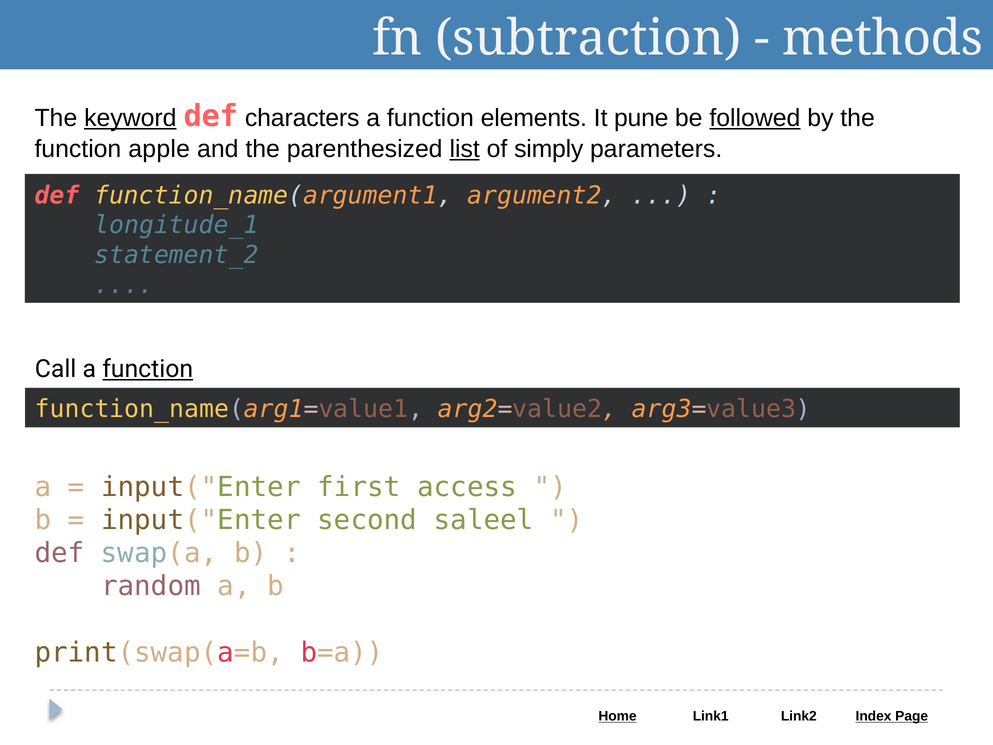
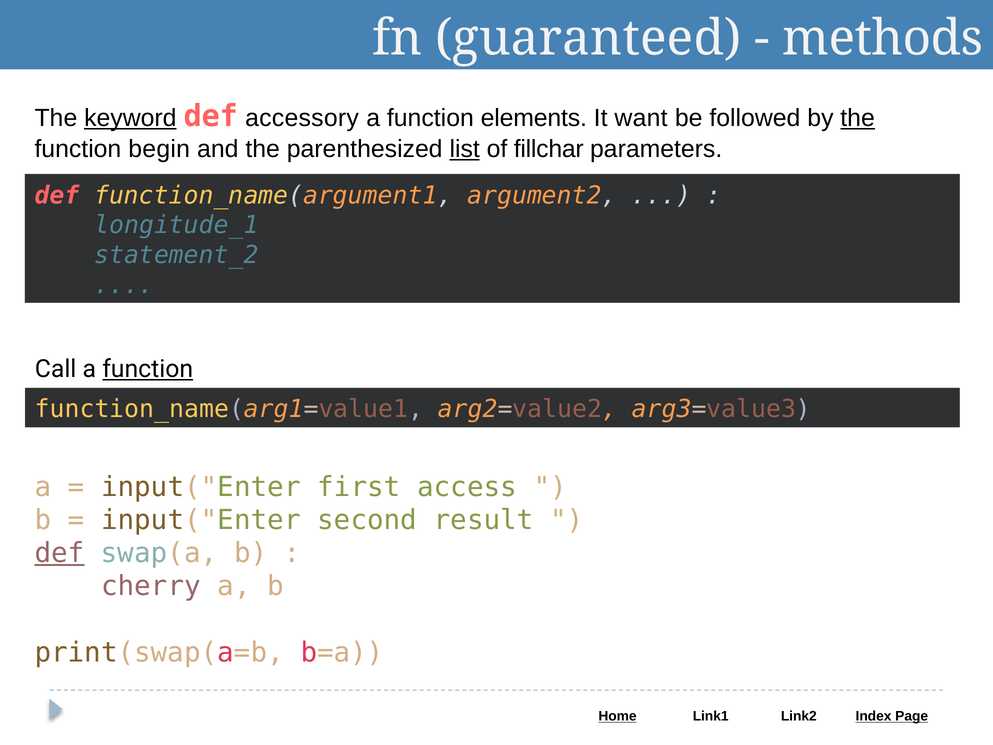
subtraction: subtraction -> guaranteed (588, 38)
characters: characters -> accessory (302, 118)
pune: pune -> want (641, 118)
followed underline: present -> none (755, 118)
the underline: none -> present (858, 118)
apple: apple -> begin (159, 149)
simply: simply -> fillchar (549, 149)
saleel: saleel -> result (484, 520)
def underline: none -> present (60, 553)
random: random -> cherry (151, 586)
